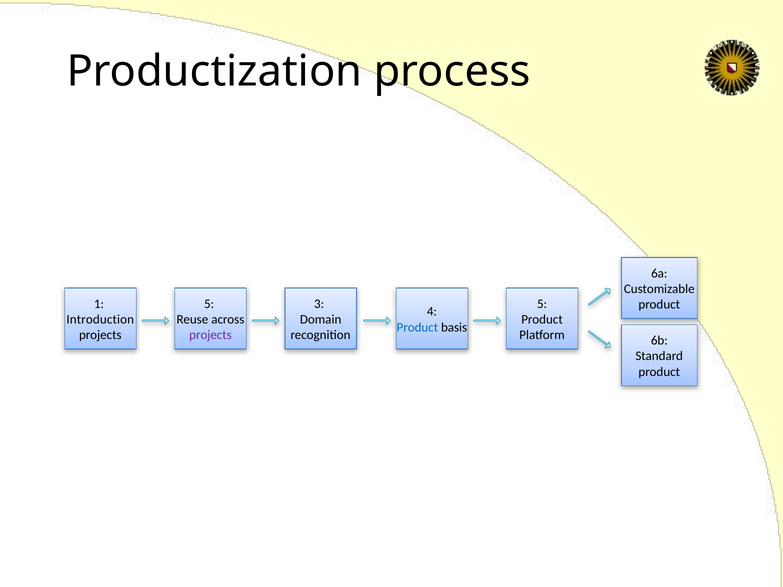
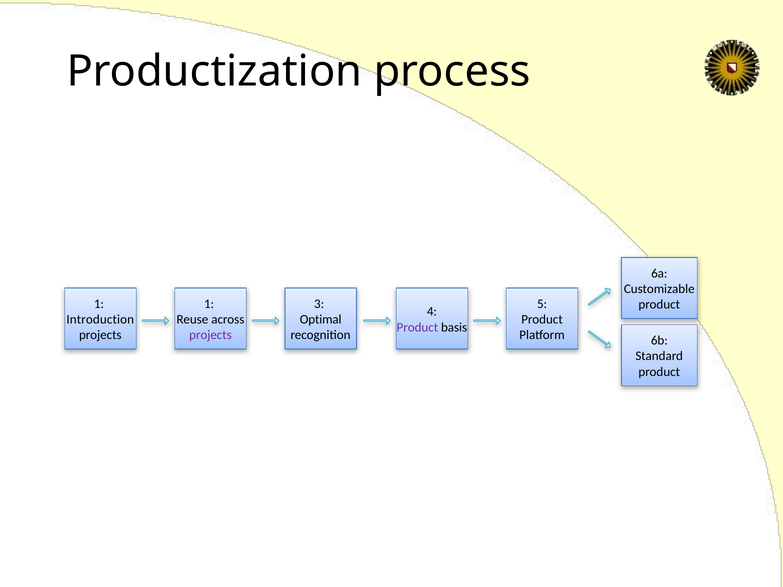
5: 5 -> 1 (209, 304)
Domain: Domain -> Optimal (321, 320)
Product colour: blue -> purple (417, 327)
